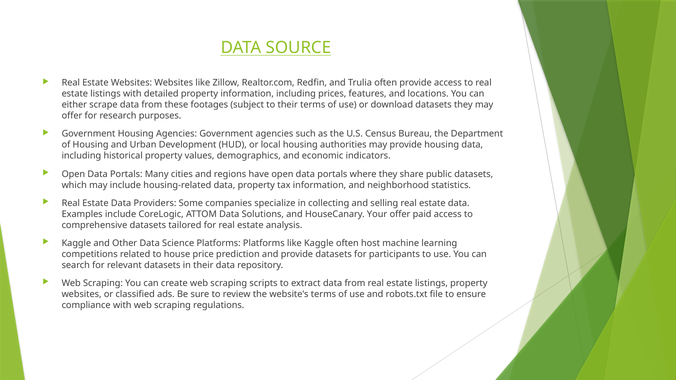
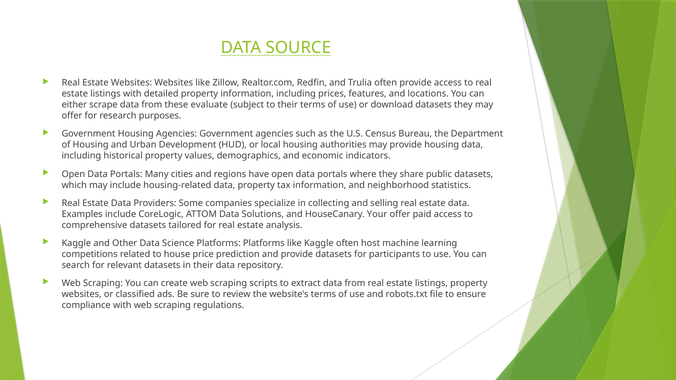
footages: footages -> evaluate (209, 105)
